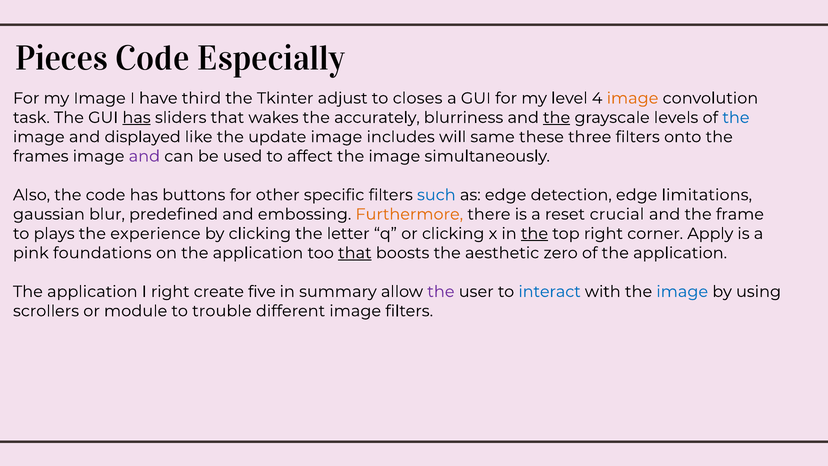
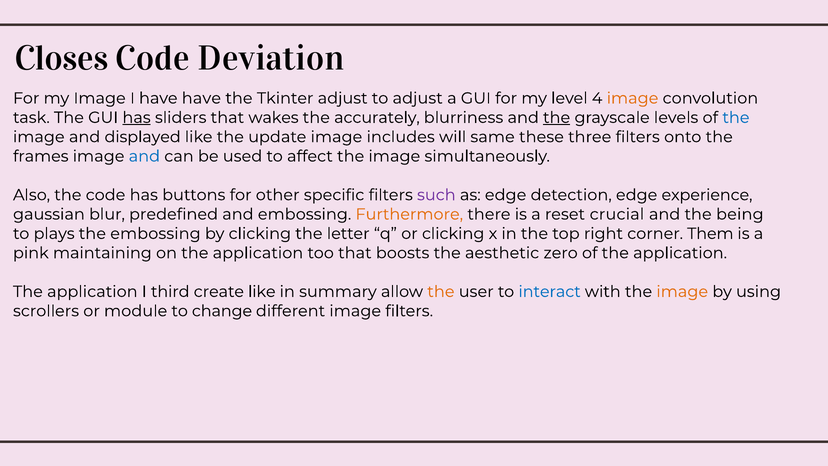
Pieces: Pieces -> Closes (62, 58)
Especially: Especially -> Deviation (271, 58)
have third: third -> have (201, 98)
to closes: closes -> adjust (418, 98)
and colour: purple -> blue (144, 156)
such colour: blue -> purple (436, 195)
limitations: limitations -> experience (707, 195)
frame: frame -> being (740, 214)
the experience: experience -> embossing (155, 234)
the underline: present -> none (535, 234)
Apply: Apply -> Them (710, 234)
foundations: foundations -> maintaining (102, 253)
that underline: present -> none (355, 253)
I right: right -> third (170, 291)
create five: five -> like (262, 291)
the colour: purple -> orange (441, 291)
image colour: blue -> orange (682, 291)
trouble: trouble -> change (222, 311)
